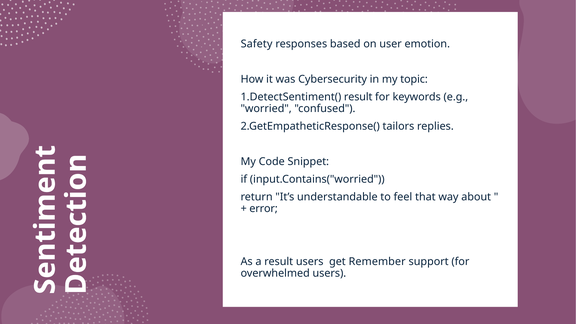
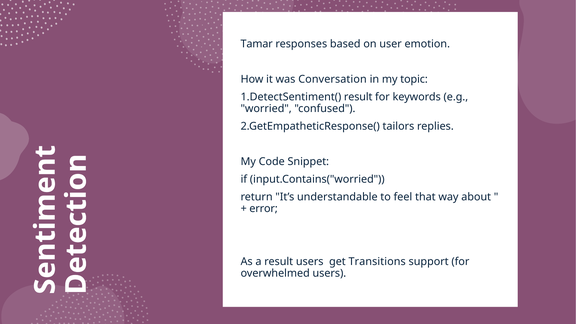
Safety: Safety -> Tamar (257, 44)
Cybersecurity: Cybersecurity -> Conversation (332, 79)
Remember: Remember -> Transitions (377, 262)
